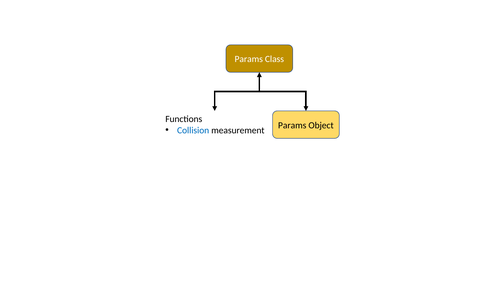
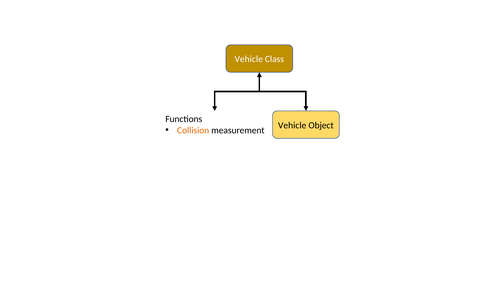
Params: Params -> Vehicle (249, 59)
Params: Params -> Vehicle (292, 125)
Collision colour: blue -> orange (193, 130)
